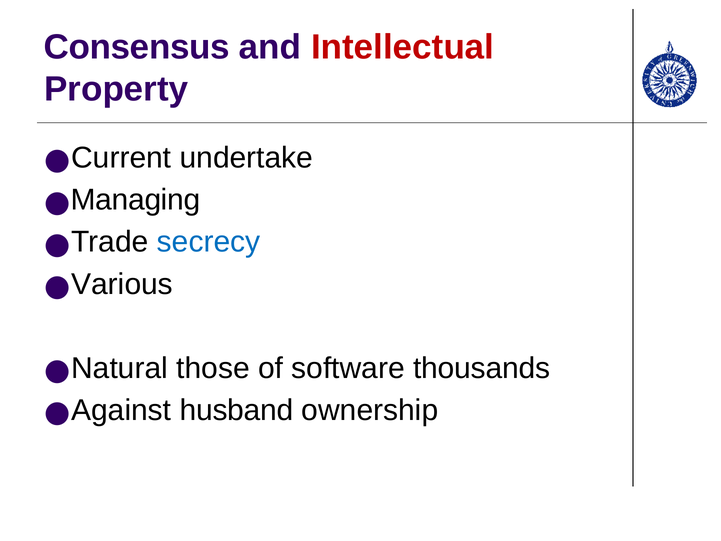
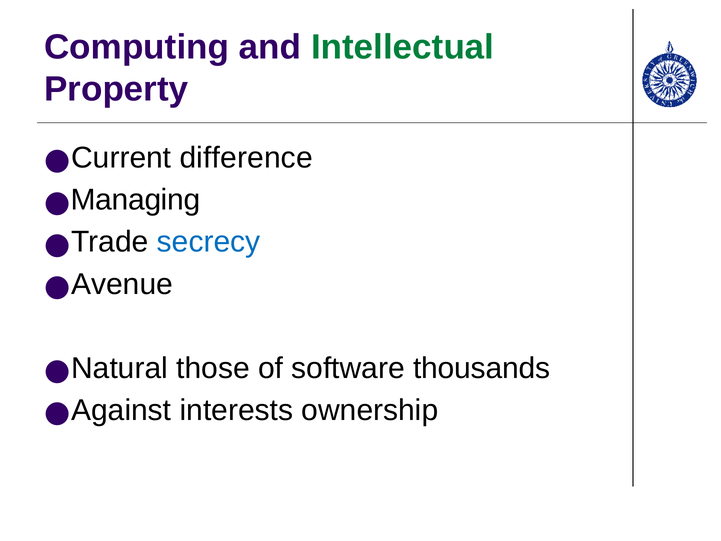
Consensus: Consensus -> Computing (137, 47)
Intellectual colour: red -> green (403, 47)
undertake: undertake -> difference (246, 158)
Various: Various -> Avenue (122, 284)
husband: husband -> interests (236, 410)
